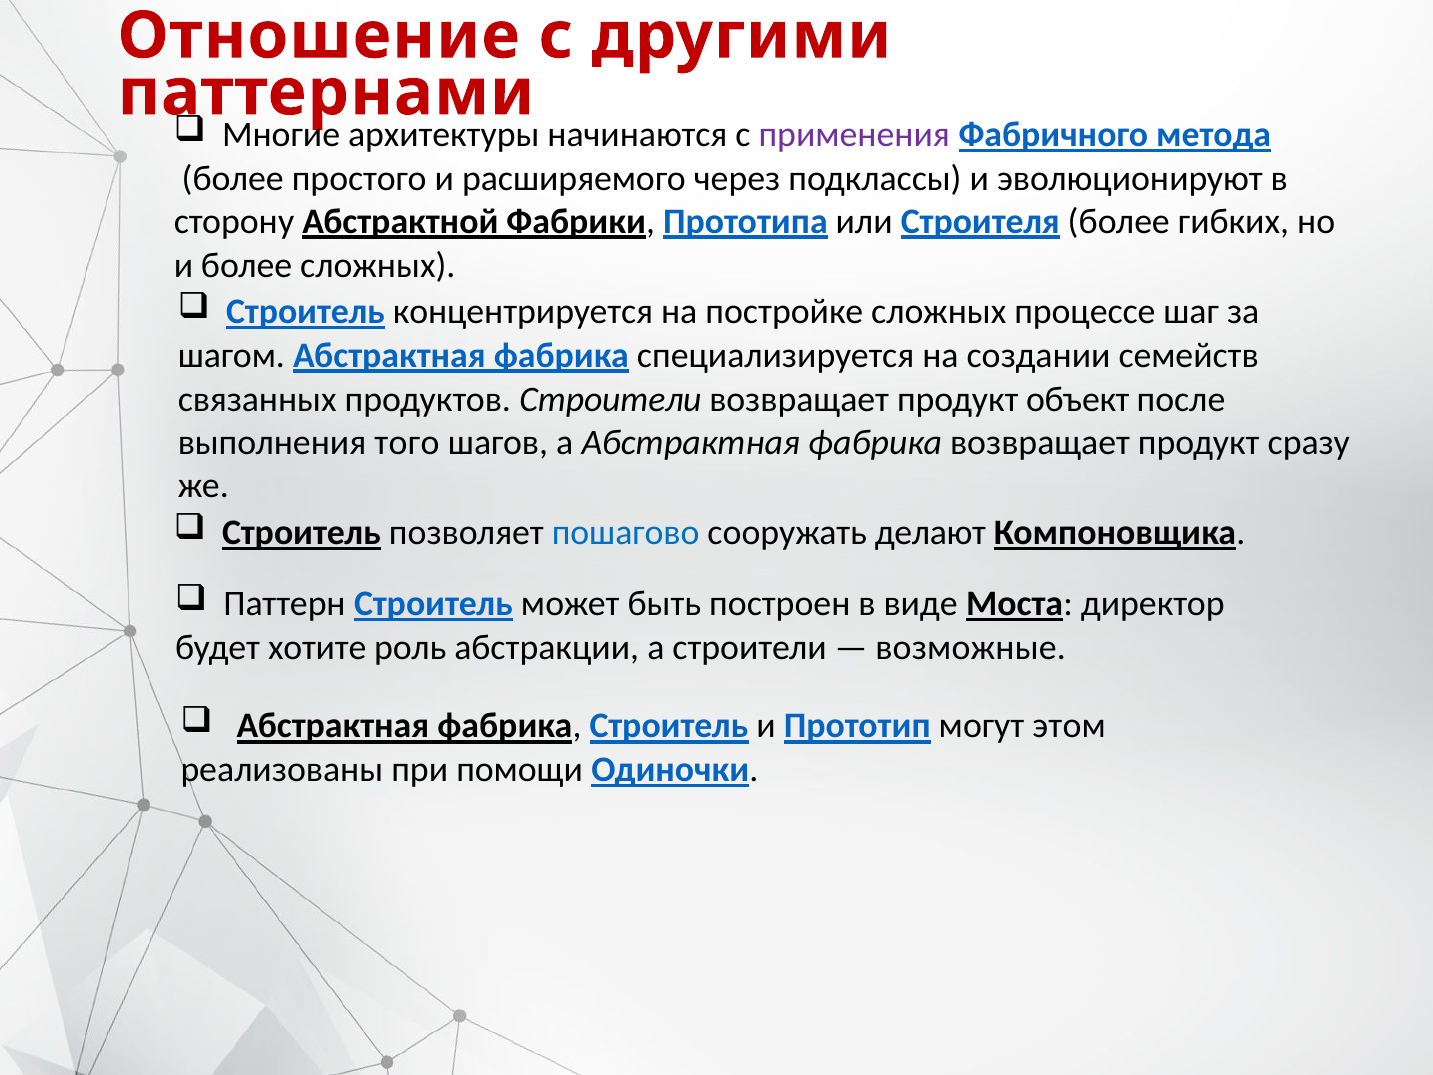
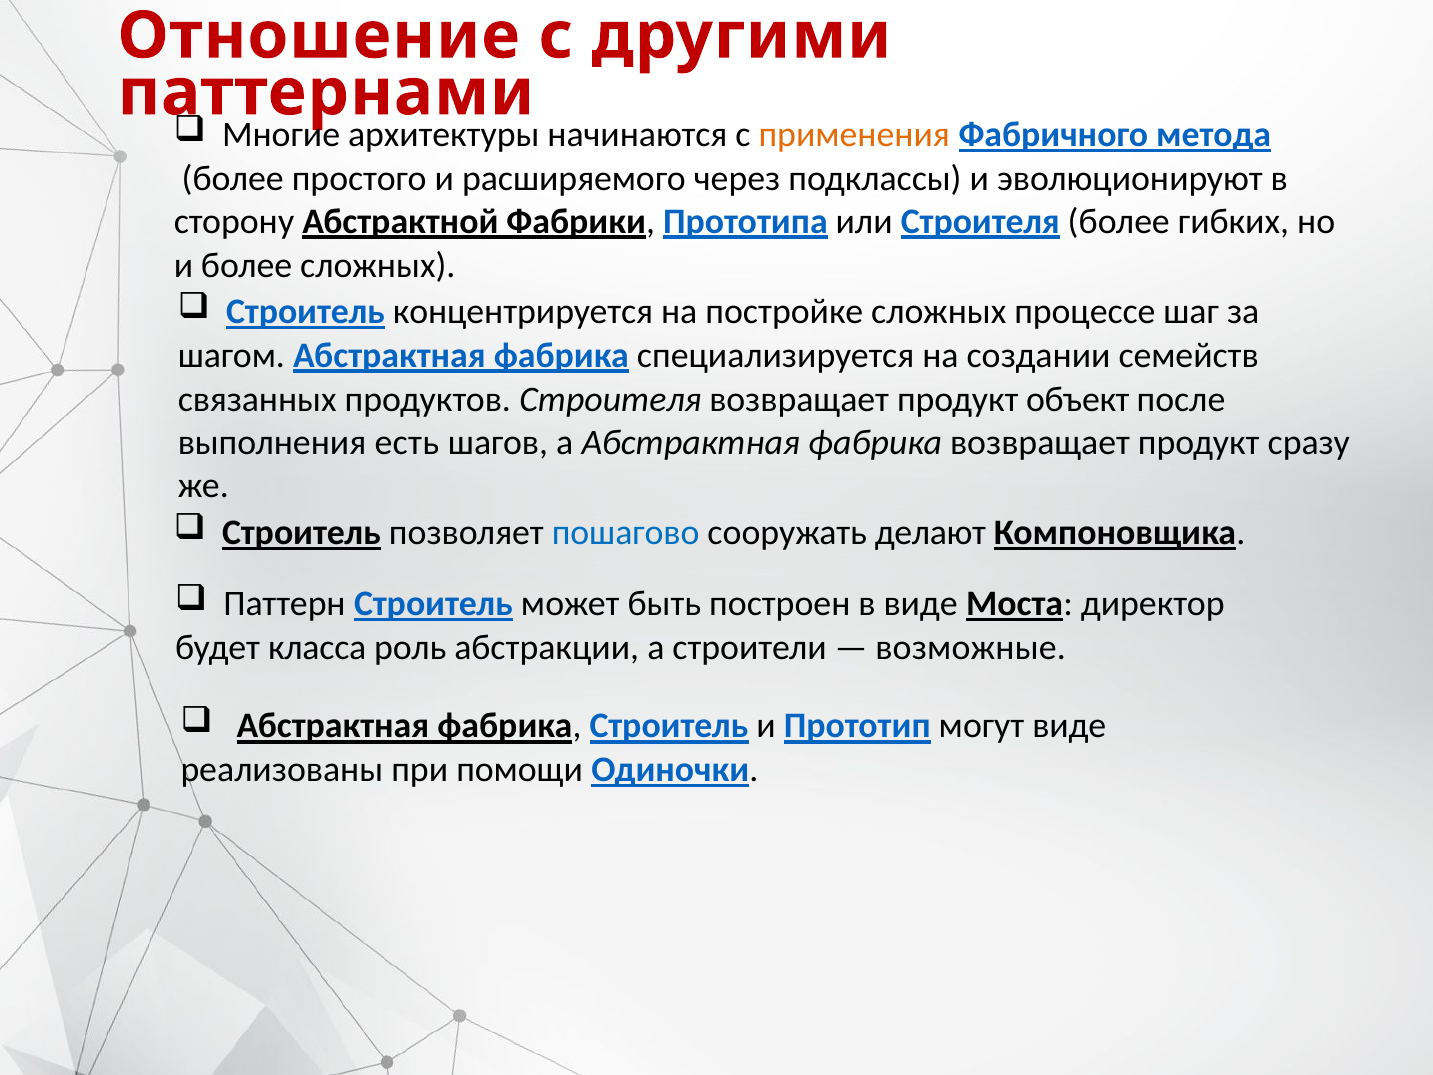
применения colour: purple -> orange (854, 135)
продуктов Строители: Строители -> Строителя (610, 399)
того: того -> есть (407, 442)
хотите: хотите -> класса (317, 648)
могут этом: этом -> виде (1069, 726)
